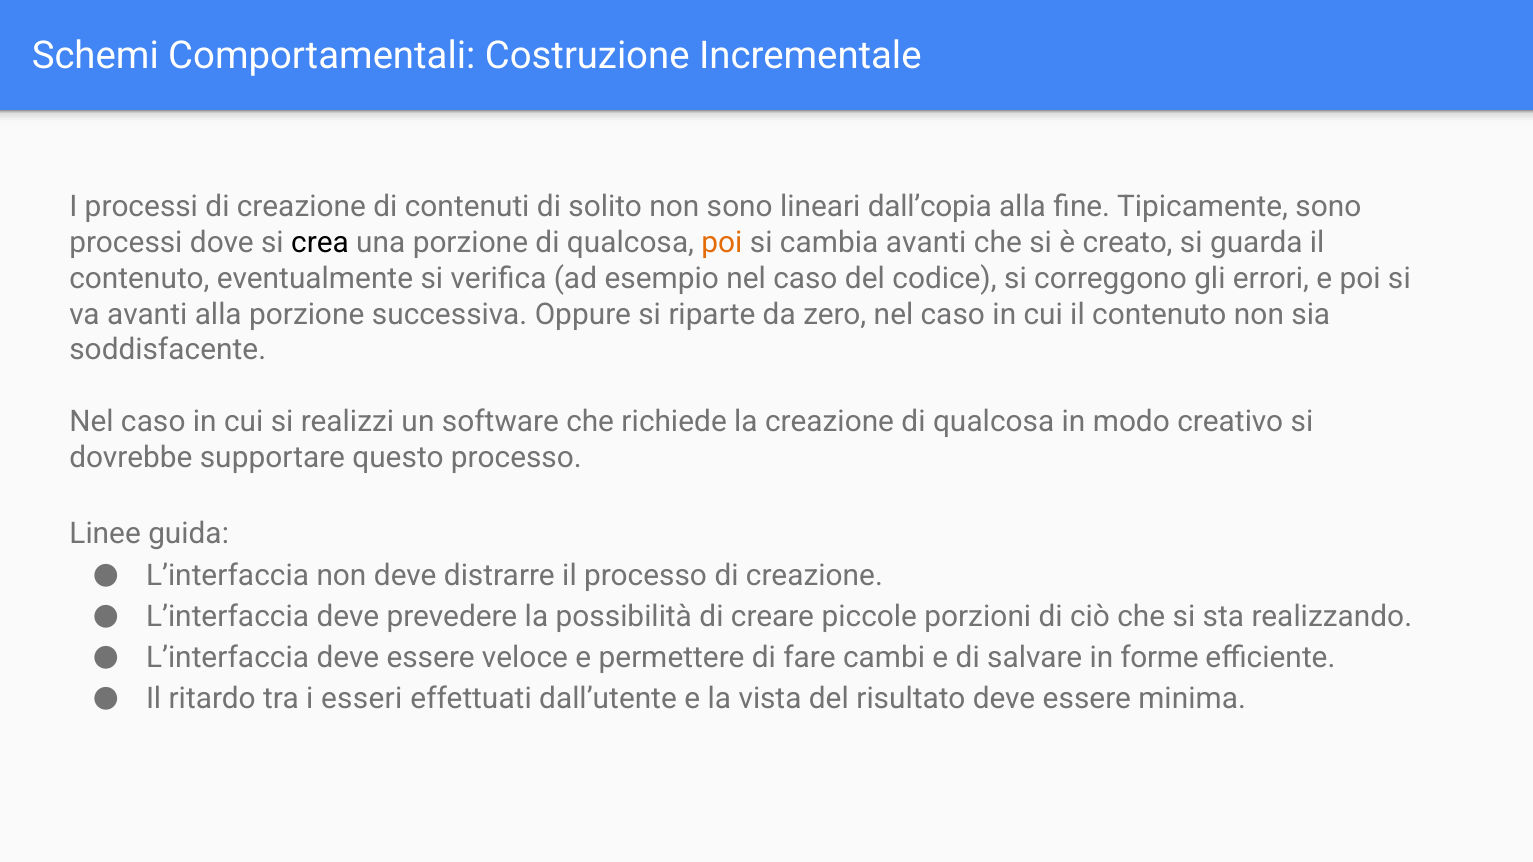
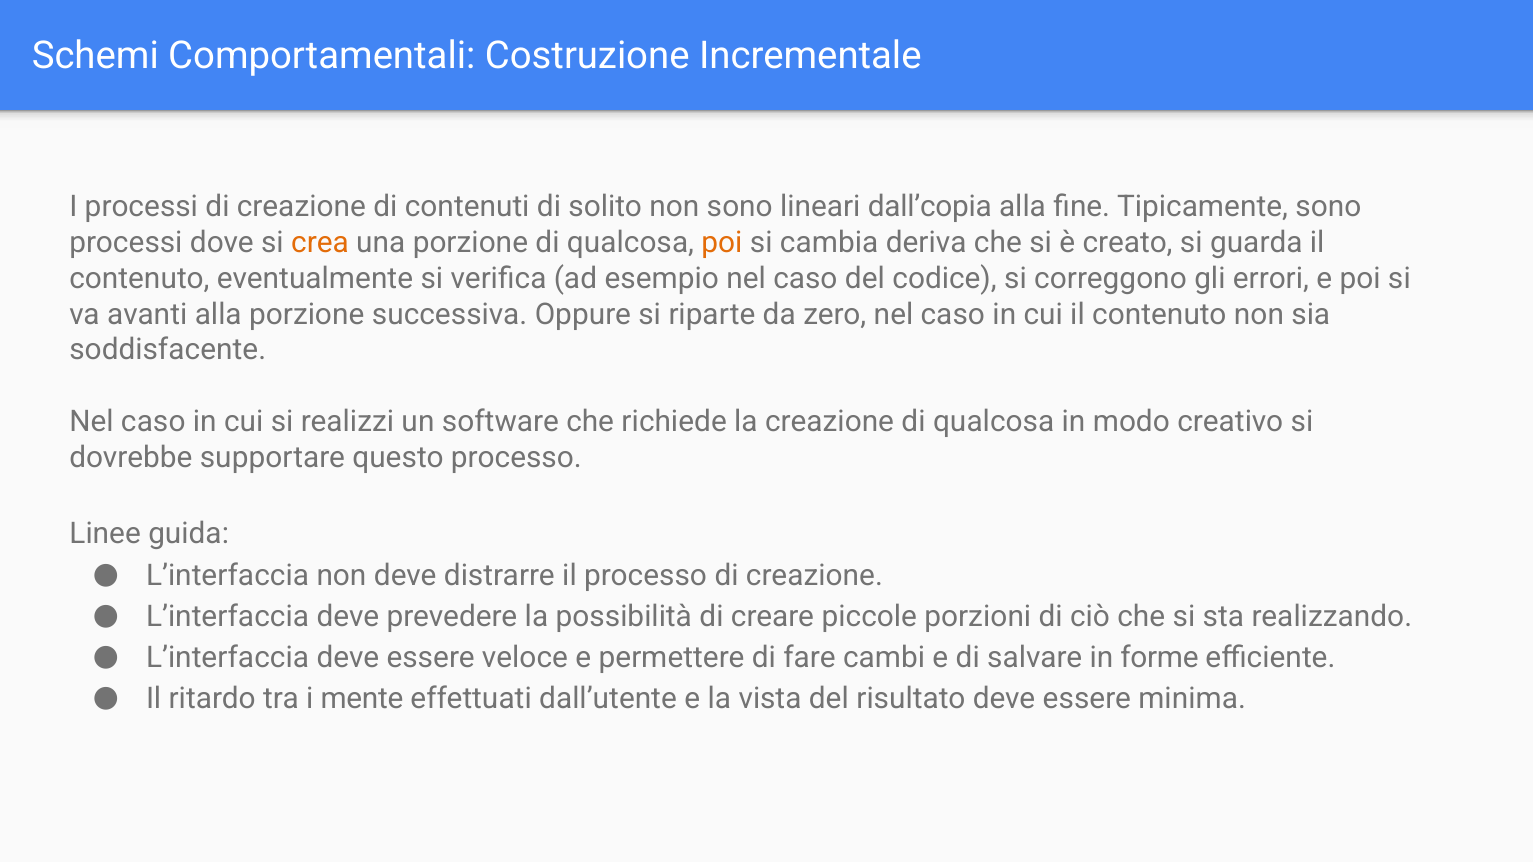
crea colour: black -> orange (320, 243)
cambia avanti: avanti -> deriva (926, 243)
esseri: esseri -> mente (362, 699)
